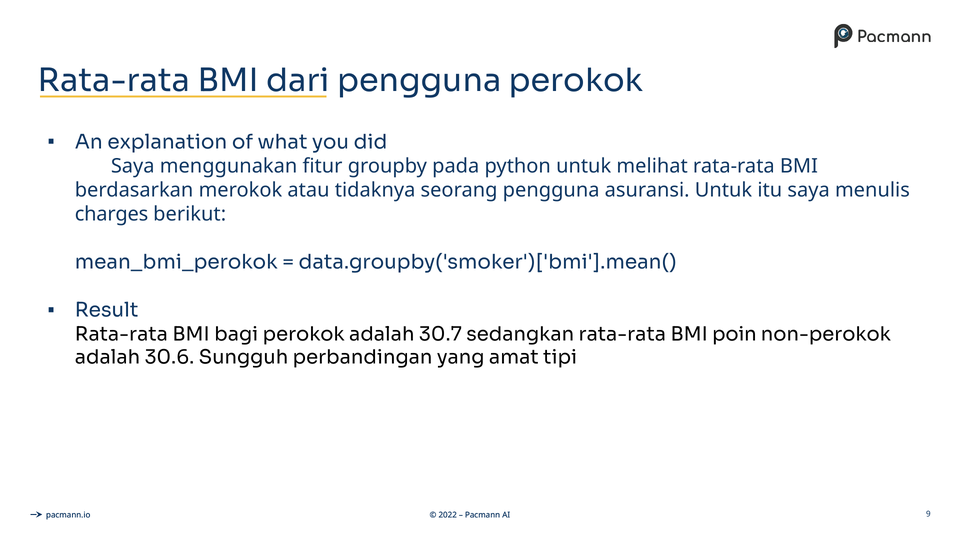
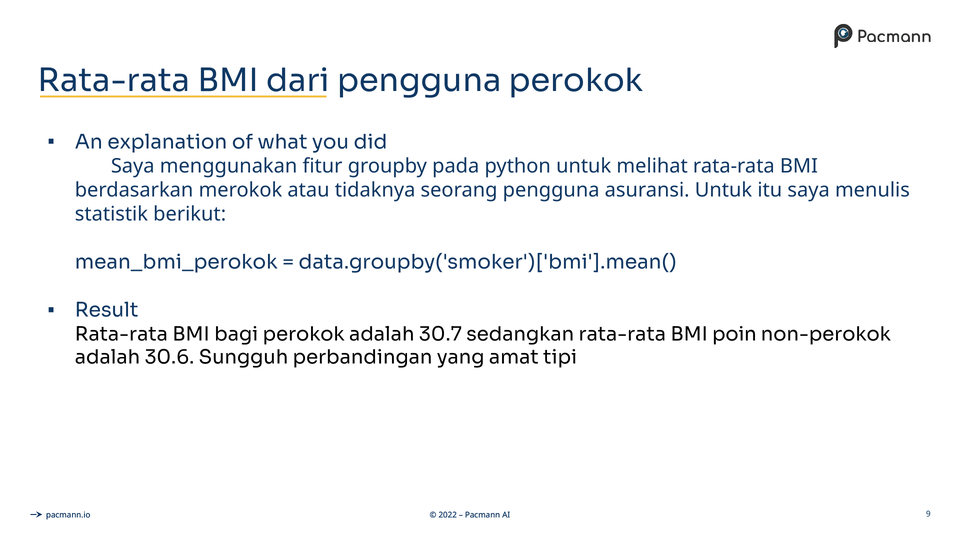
charges: charges -> statistik (111, 214)
